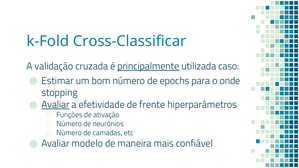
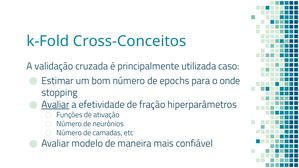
Cross-Classificar: Cross-Classificar -> Cross-Conceitos (130, 41)
principalmente underline: present -> none (148, 66)
frente: frente -> fração (152, 105)
